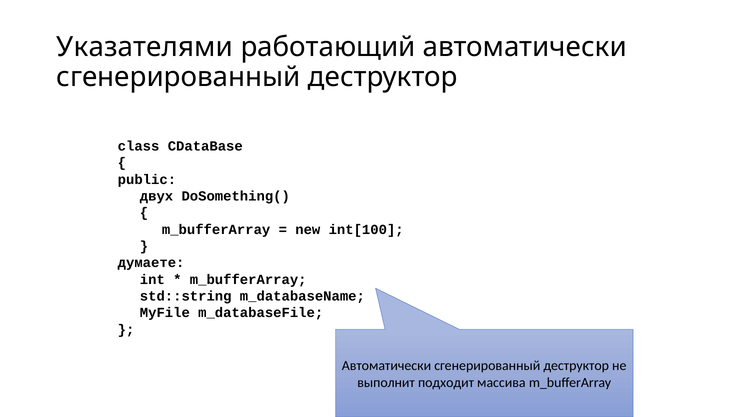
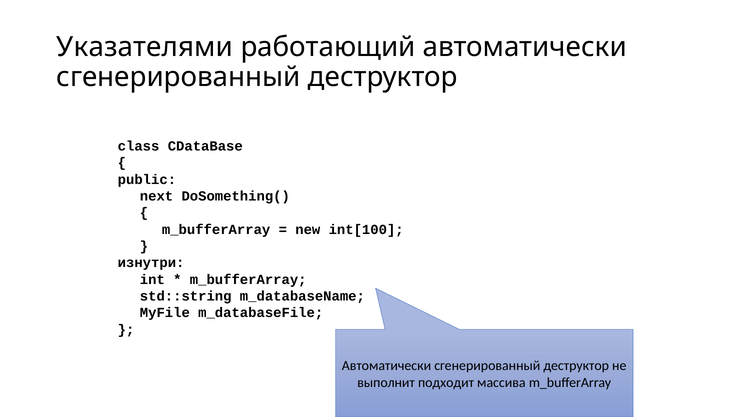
двух: двух -> next (157, 196)
думаете: думаете -> изнутри (151, 263)
